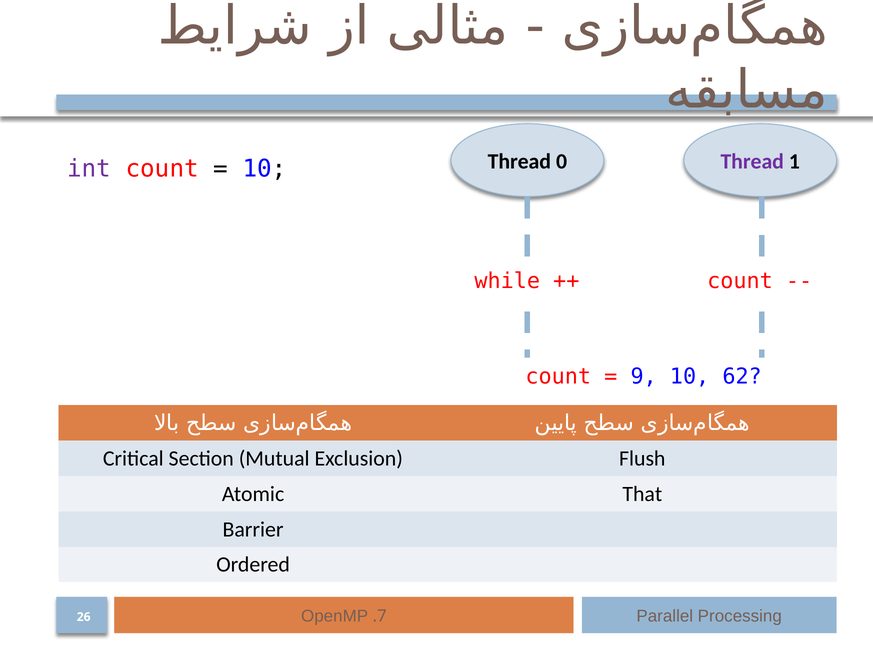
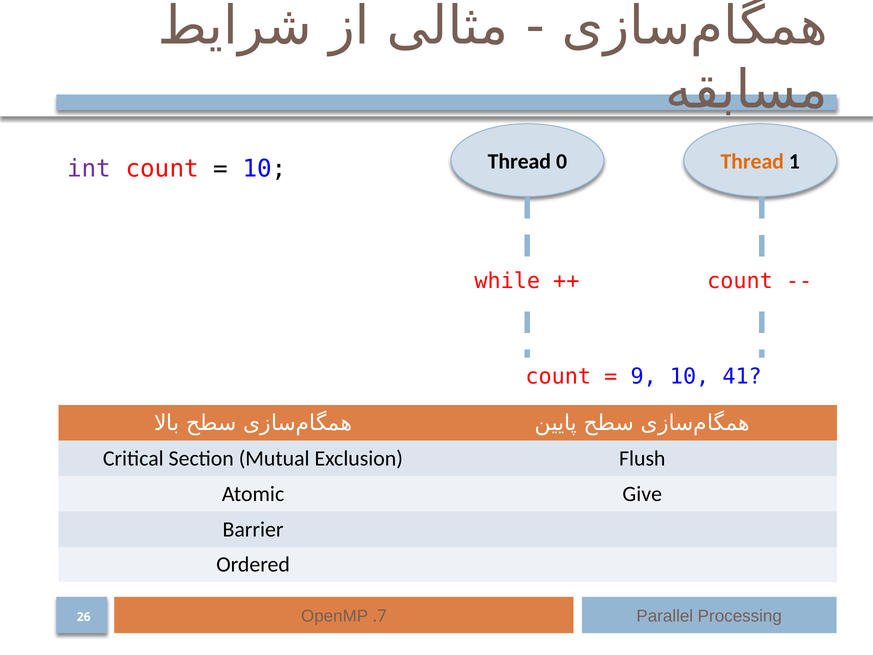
Thread colour: purple -> orange (752, 162)
62: 62 -> 41 (742, 376)
That: That -> Give (642, 494)
